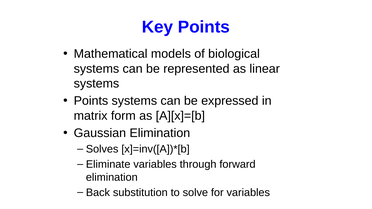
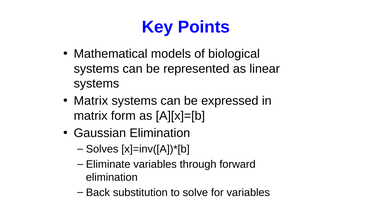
Points: Points -> Matrix (91, 101)
